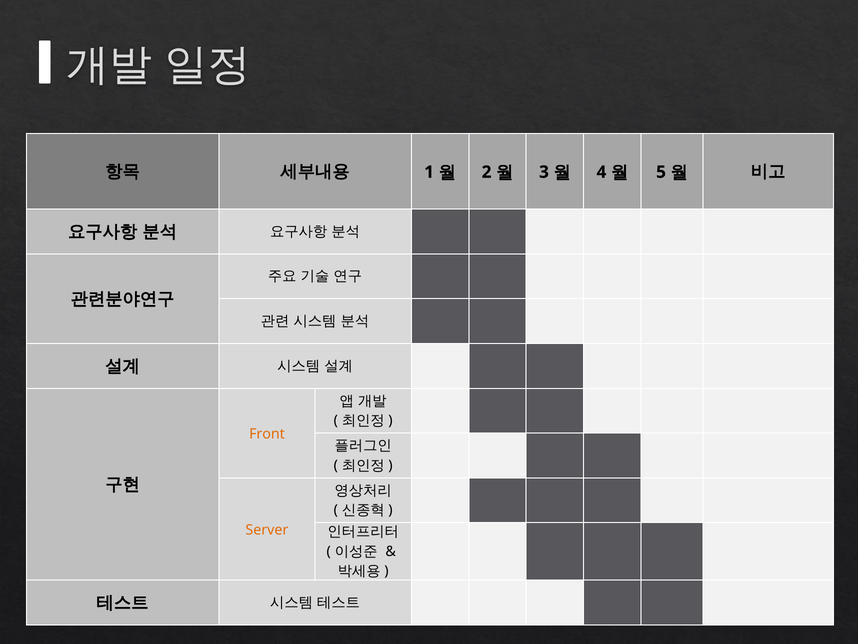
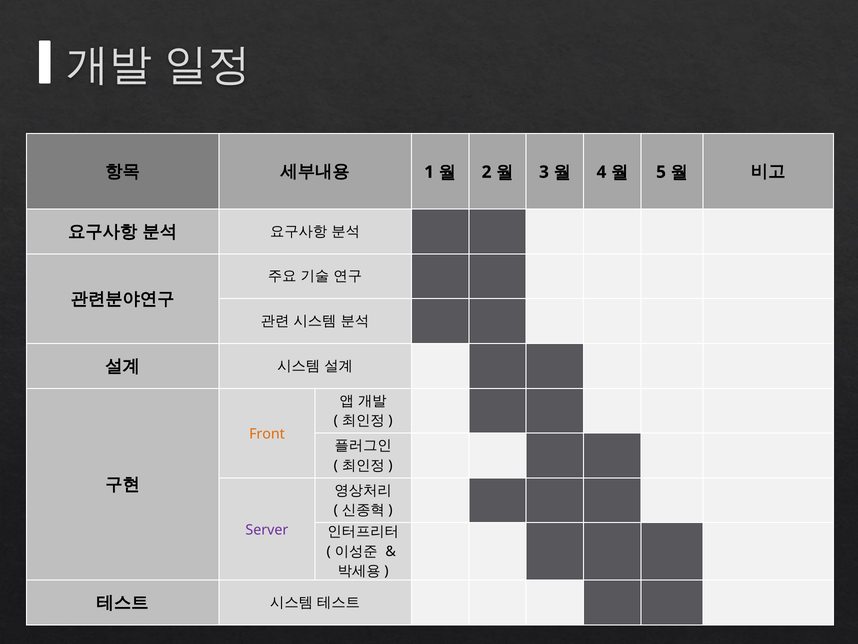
Server colour: orange -> purple (267, 529)
